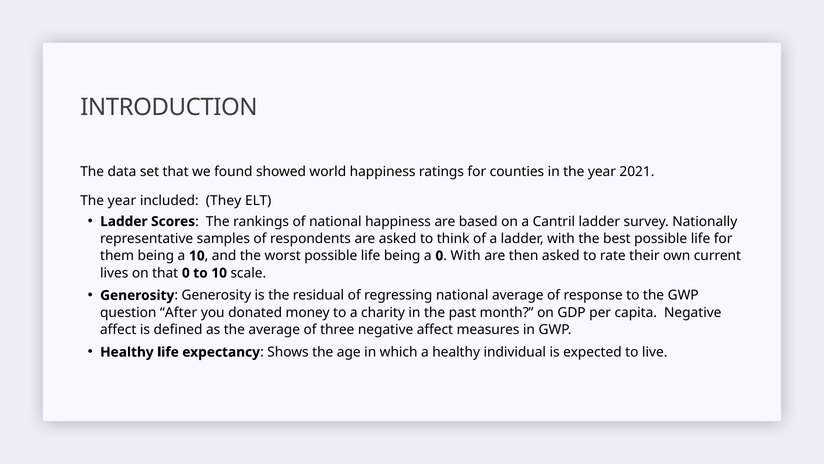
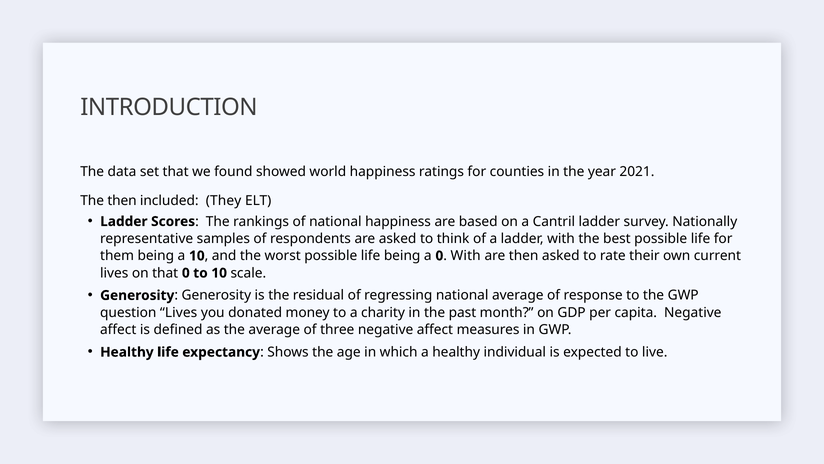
year: year -> then (122, 201)
question After: After -> Lives (179, 312)
